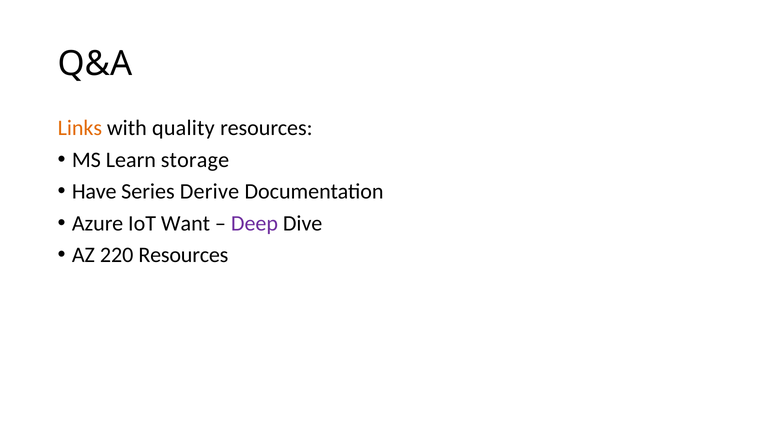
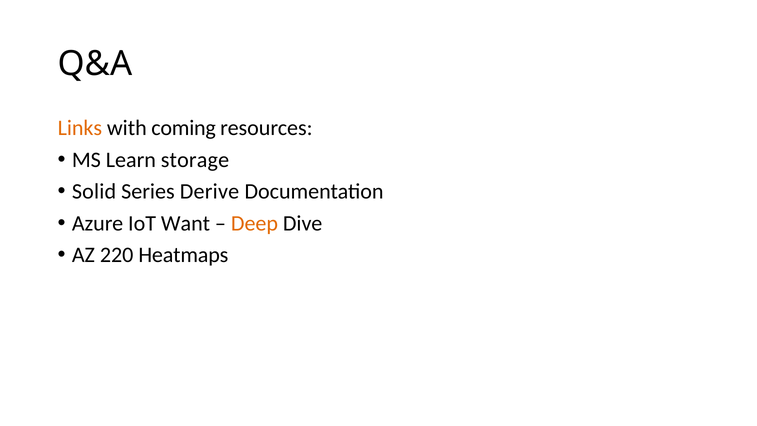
quality: quality -> coming (184, 128)
Have: Have -> Solid (94, 191)
Deep colour: purple -> orange (255, 223)
220 Resources: Resources -> Heatmaps (183, 255)
